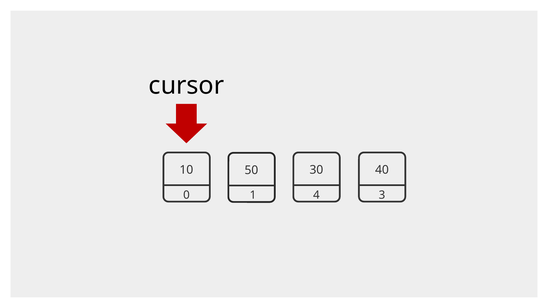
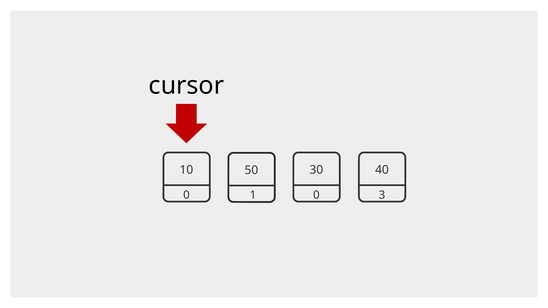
4: 4 -> 0 (316, 195)
